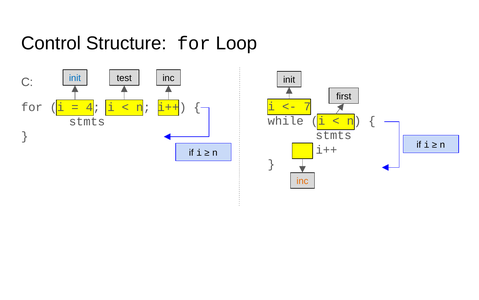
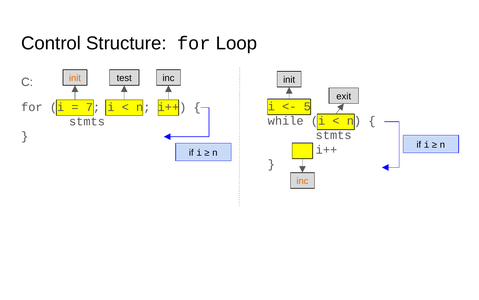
init colour: blue -> orange (75, 78)
first: first -> exit (344, 96)
7: 7 -> 5 (307, 106)
4: 4 -> 7 (93, 107)
